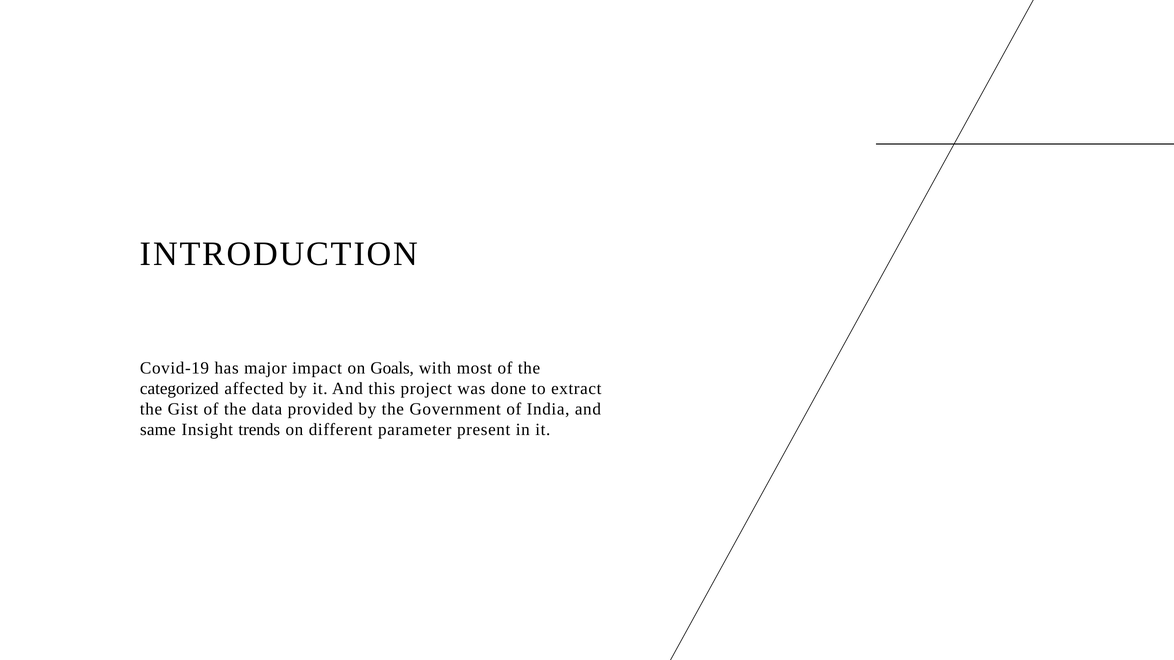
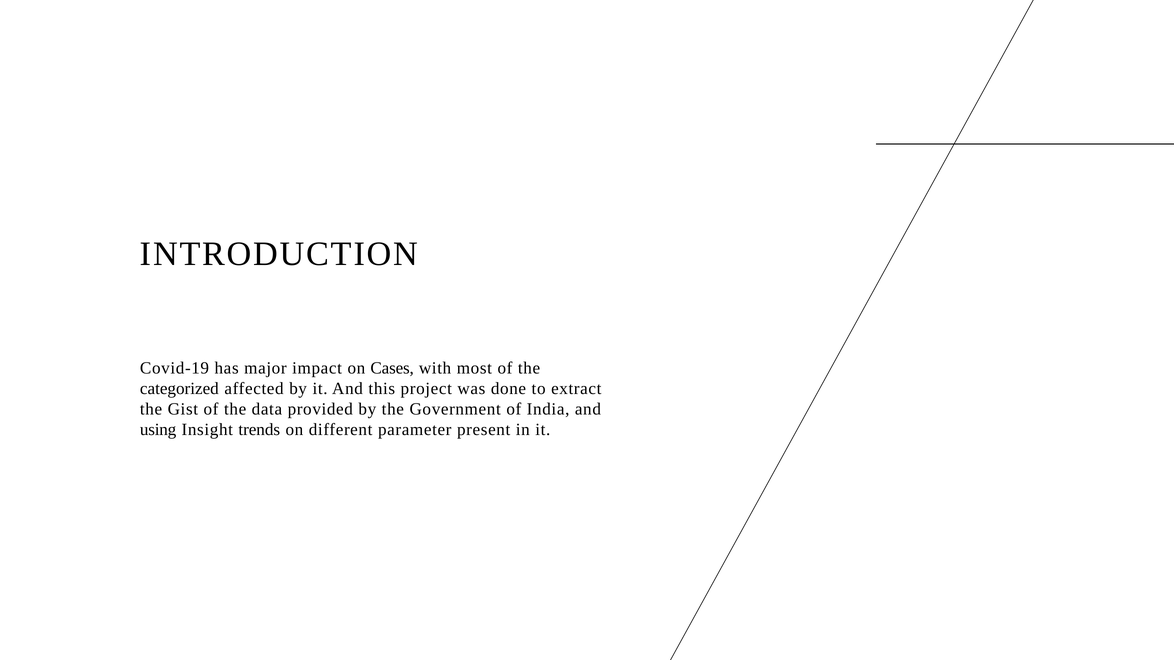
Goals: Goals -> Cases (392, 368)
same: same -> using (158, 430)
